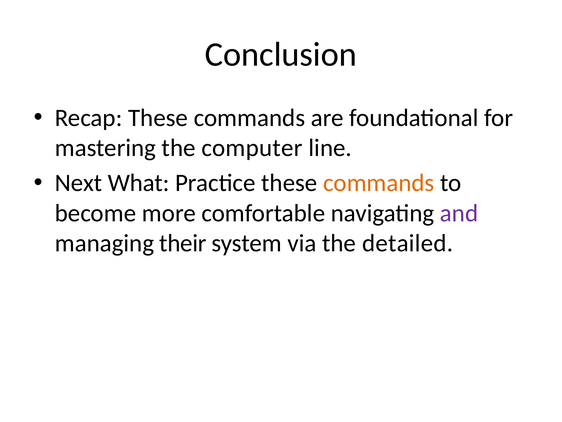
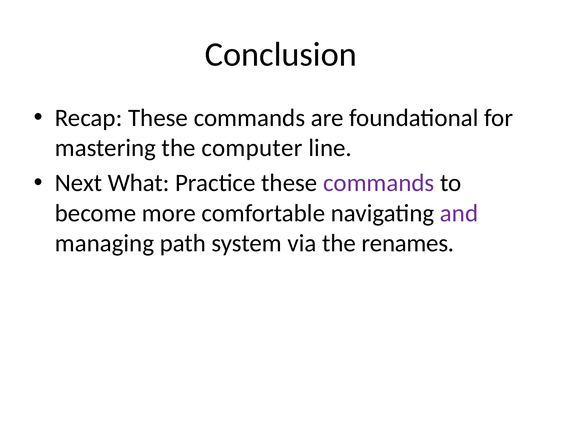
commands colour: orange -> purple (379, 183)
their: their -> path (183, 243)
detailed: detailed -> renames (408, 243)
